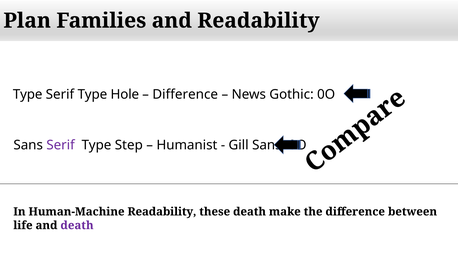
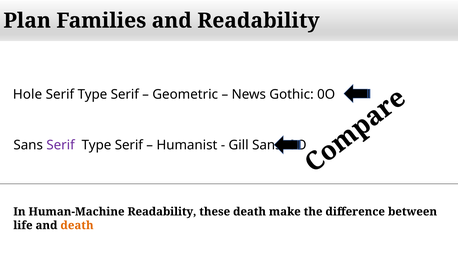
Type: Type -> Hole (28, 95)
Hole: Hole -> Serif (125, 95)
Difference: Difference -> Geometric (185, 95)
Step: Step -> Serif (129, 146)
death colour: purple -> orange (77, 226)
